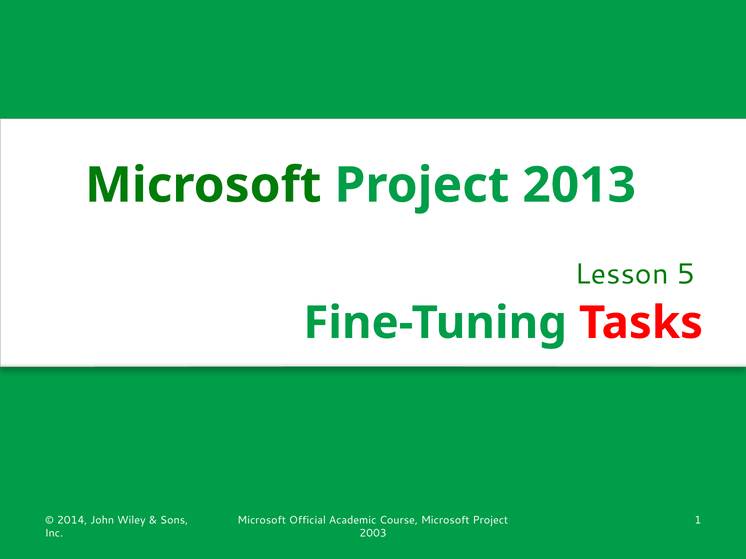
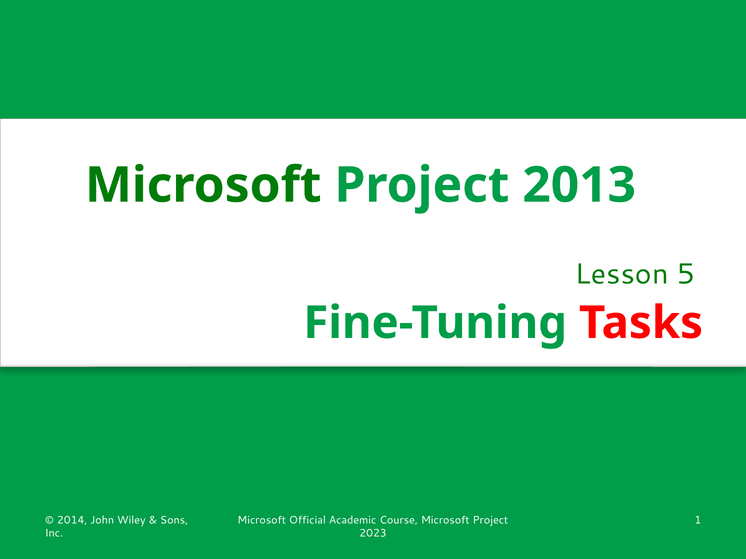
2003: 2003 -> 2023 (373, 534)
